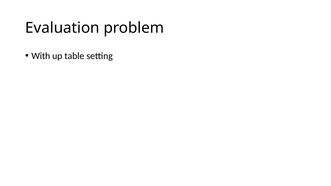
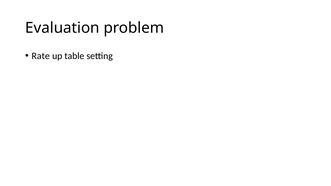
With: With -> Rate (41, 56)
